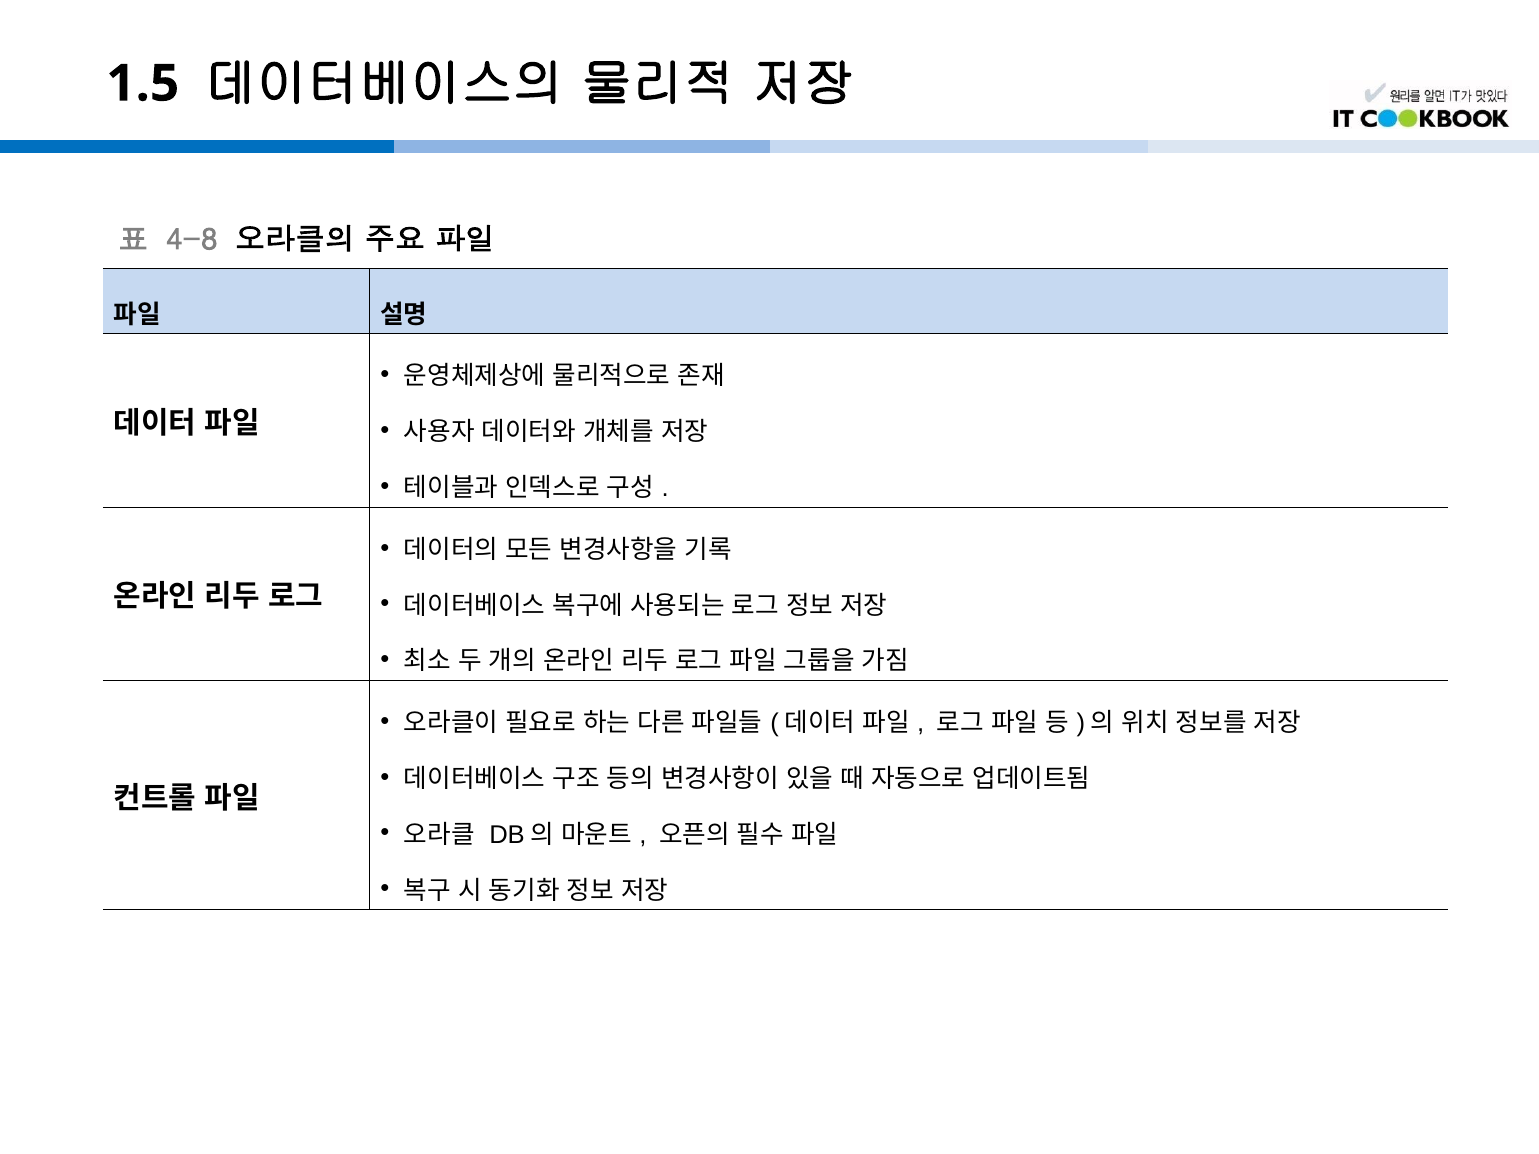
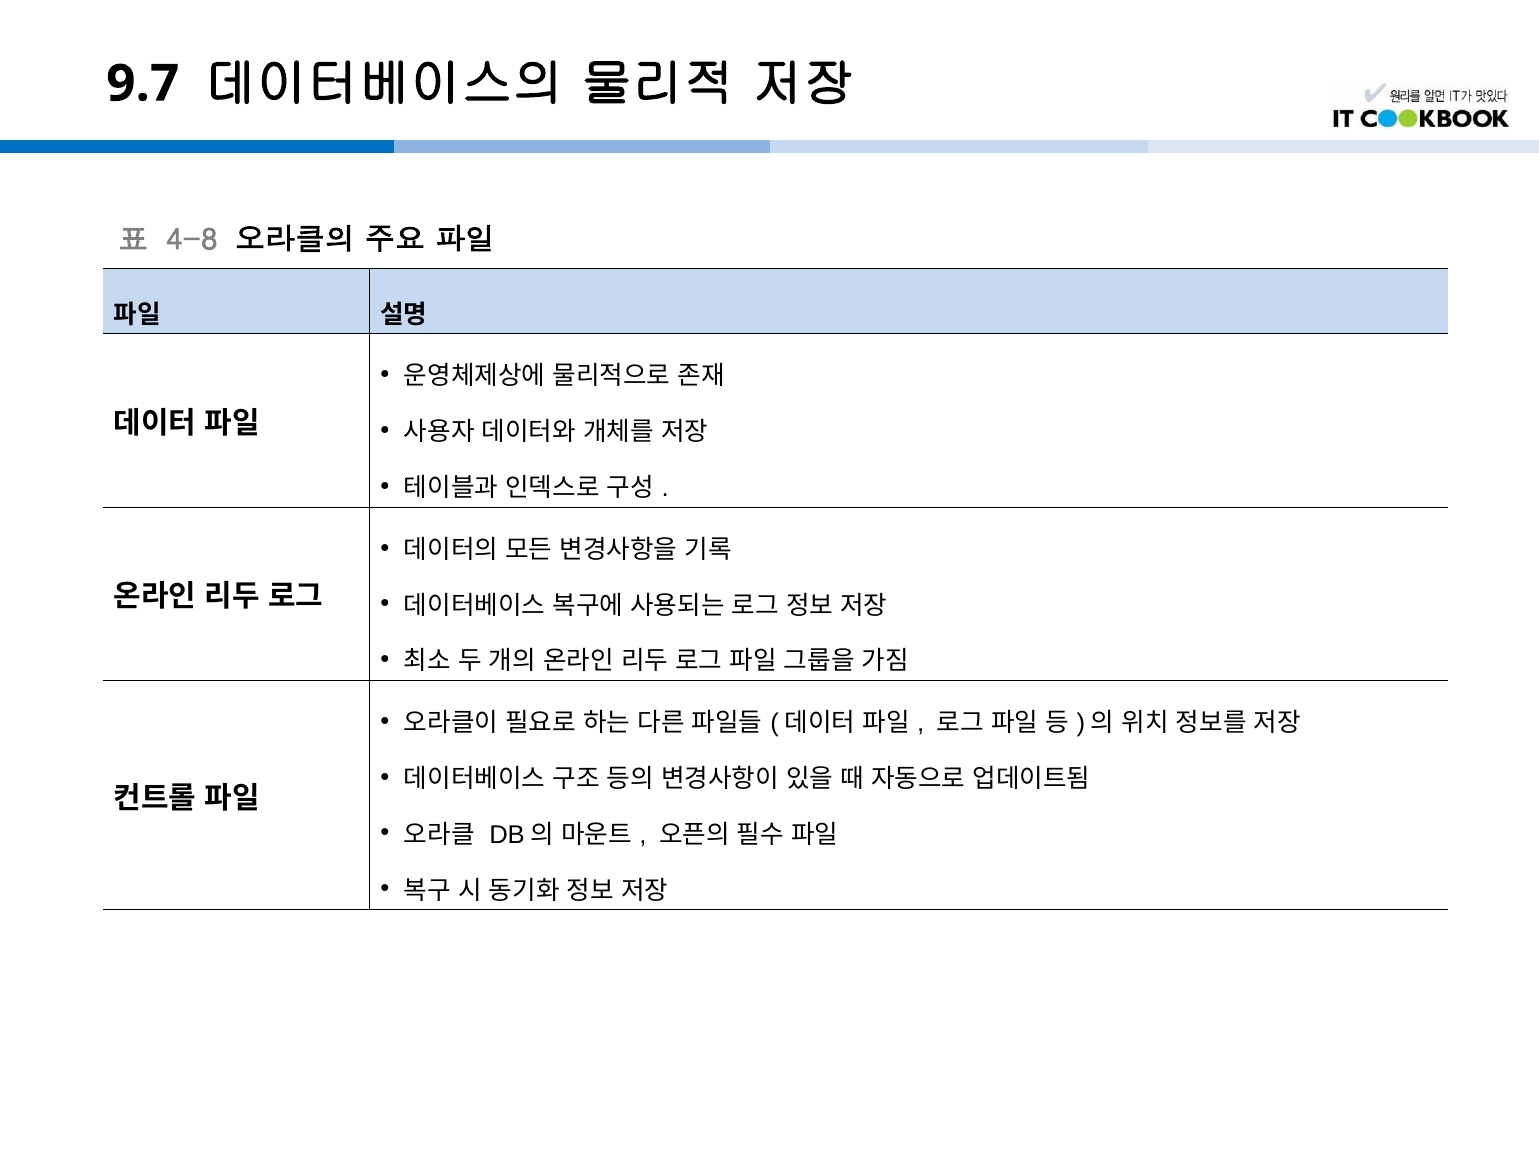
1.5: 1.5 -> 9.7 (143, 84)
